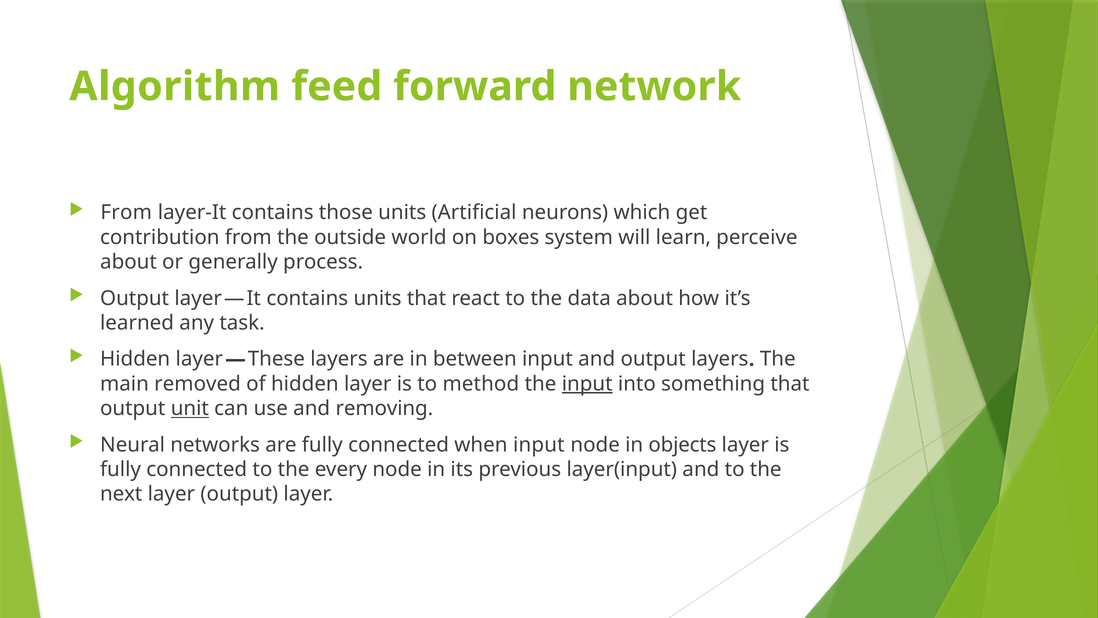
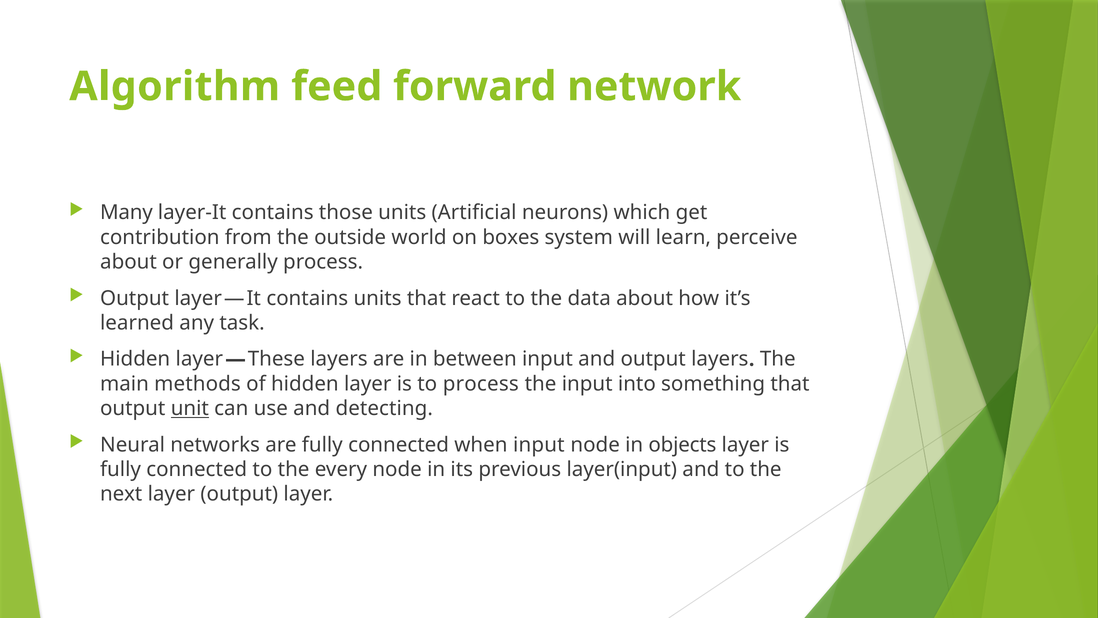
From: From -> Many (126, 213)
removed: removed -> methods (198, 384)
to method: method -> process (481, 384)
input underline: present -> none (587, 384)
removing: removing -> detecting (384, 408)
